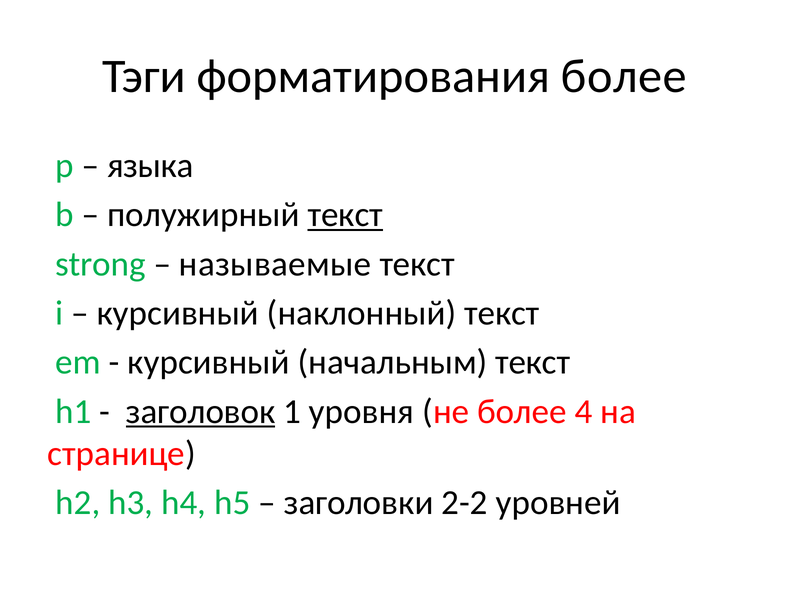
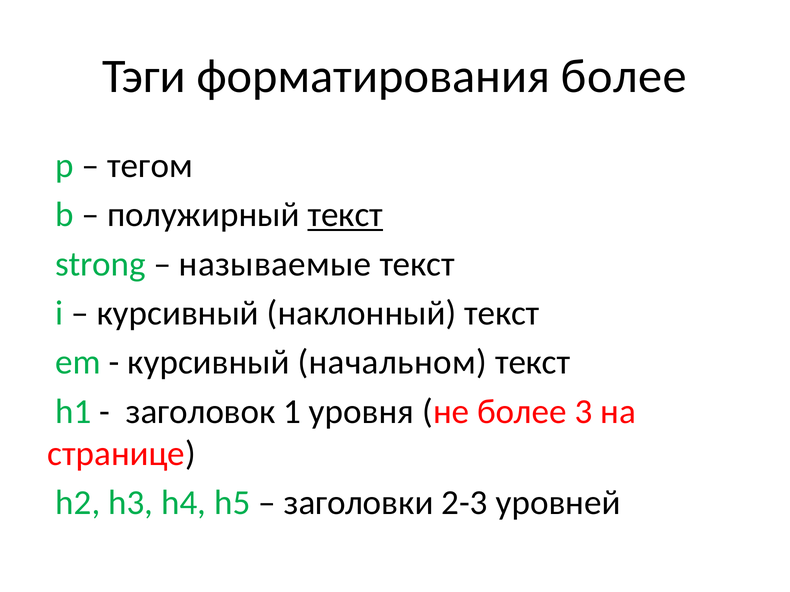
языка: языка -> тегом (150, 166)
начальным: начальным -> начальном (392, 363)
заголовок underline: present -> none (201, 412)
4: 4 -> 3 (583, 412)
2-2: 2-2 -> 2-3 (465, 503)
